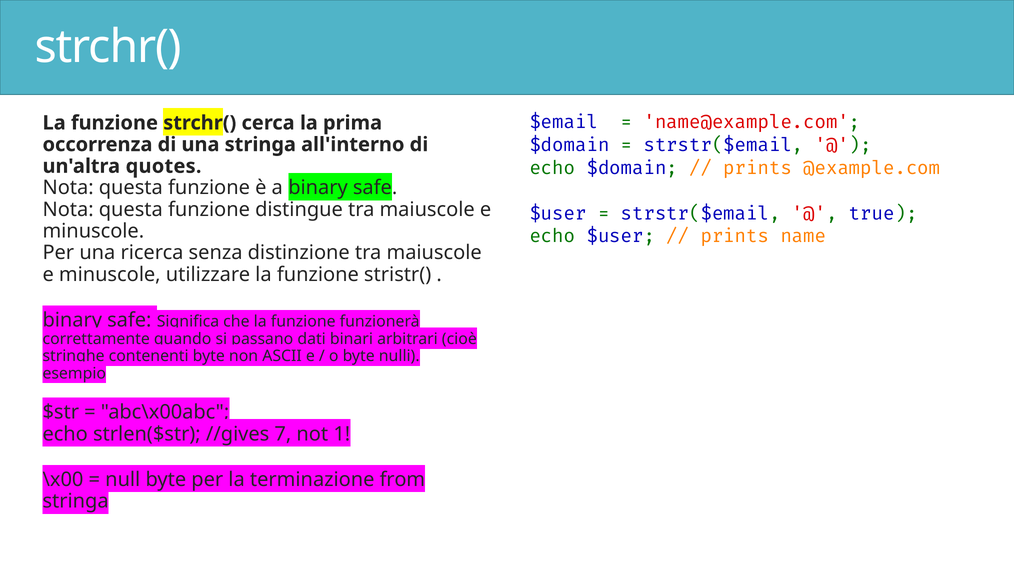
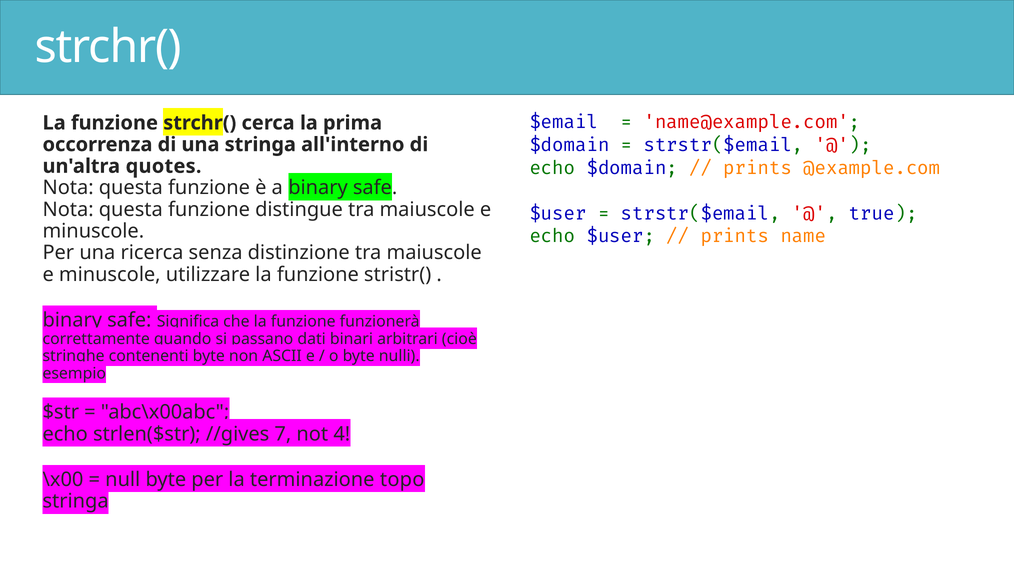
1: 1 -> 4 (342, 434)
from: from -> topo (402, 480)
